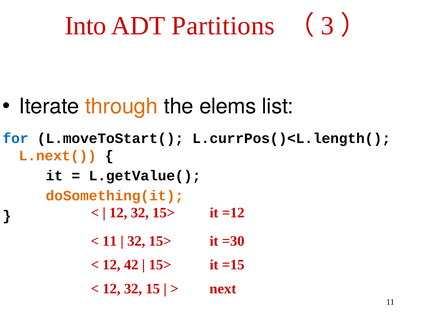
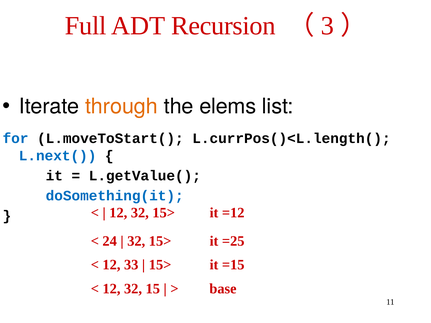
Into: Into -> Full (86, 26)
Partitions: Partitions -> Recursion (223, 26)
L.next( colour: orange -> blue (58, 156)
doSomething(it colour: orange -> blue (115, 196)
11: 11 -> 24 (110, 241)
=30: =30 -> =25 (233, 241)
42: 42 -> 33 (131, 265)
next: next -> base (223, 289)
